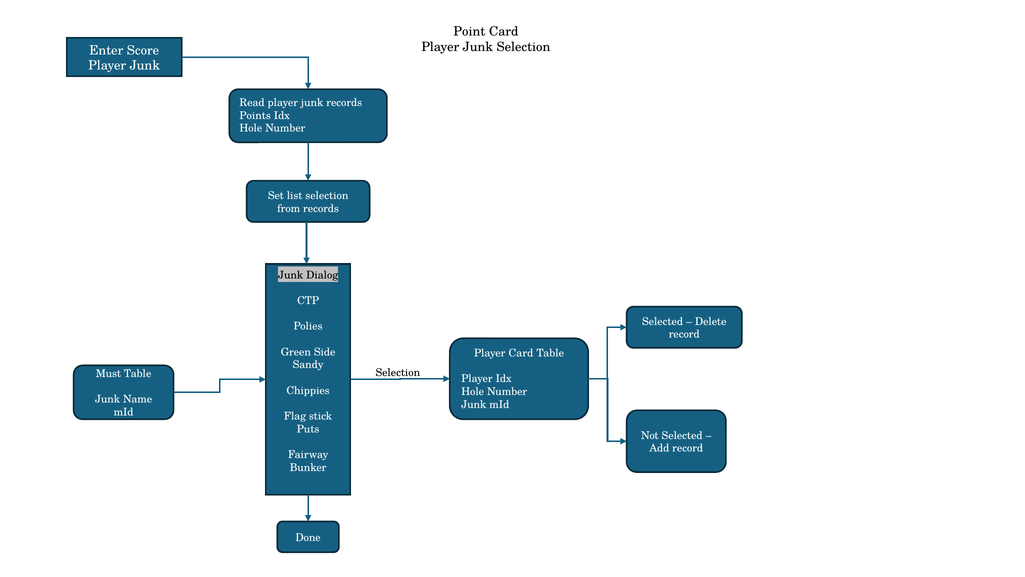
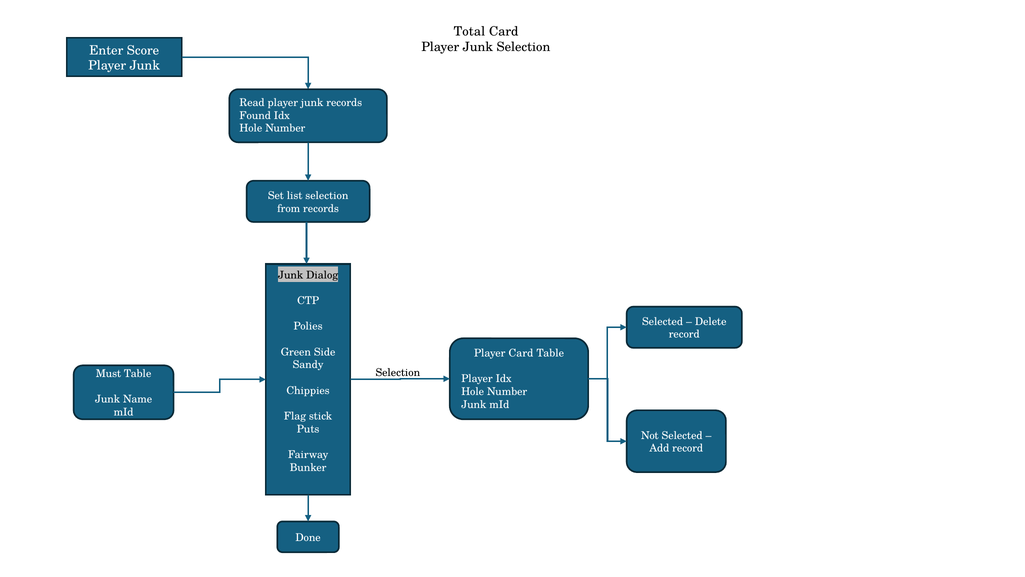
Point: Point -> Total (469, 32)
Points: Points -> Found (255, 116)
